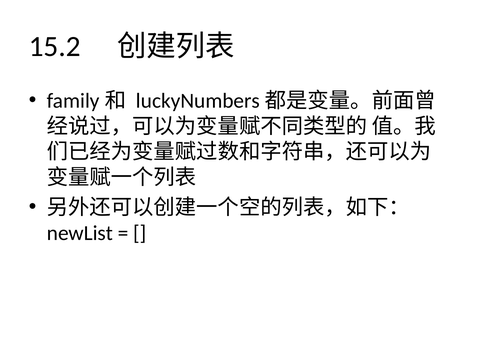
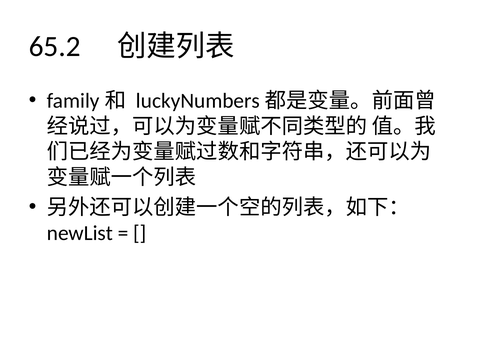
15.2: 15.2 -> 65.2 (55, 46)
